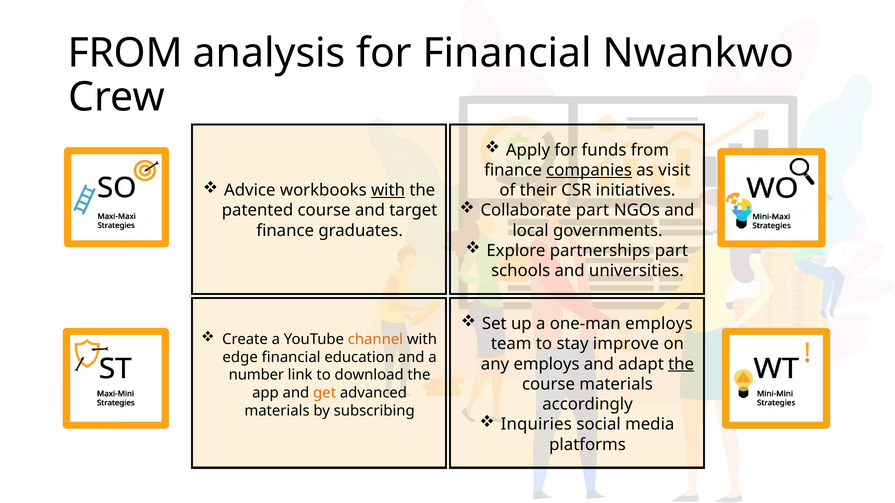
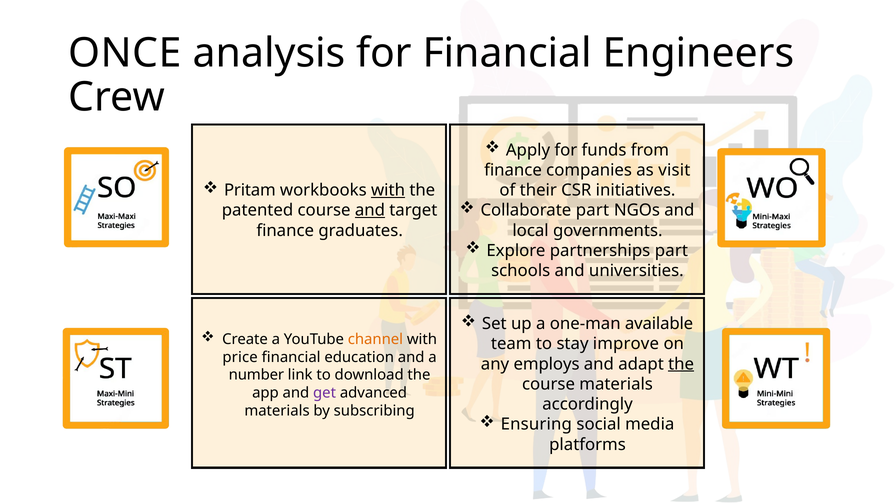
FROM: FROM -> ONCE (125, 53)
Nwankwo: Nwankwo -> Engineers (698, 53)
companies underline: present -> none (589, 170)
Advice: Advice -> Pritam (250, 190)
and underline: none -> present (370, 211)
one-man employs: employs -> available (659, 324)
edge: edge -> price (240, 357)
get colour: orange -> purple (325, 393)
Inquiries: Inquiries -> Ensuring (536, 425)
